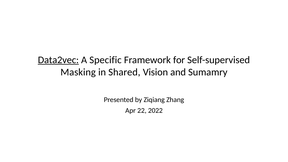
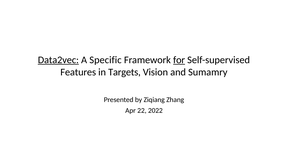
for underline: none -> present (179, 60)
Masking: Masking -> Features (78, 72)
Shared: Shared -> Targets (124, 72)
